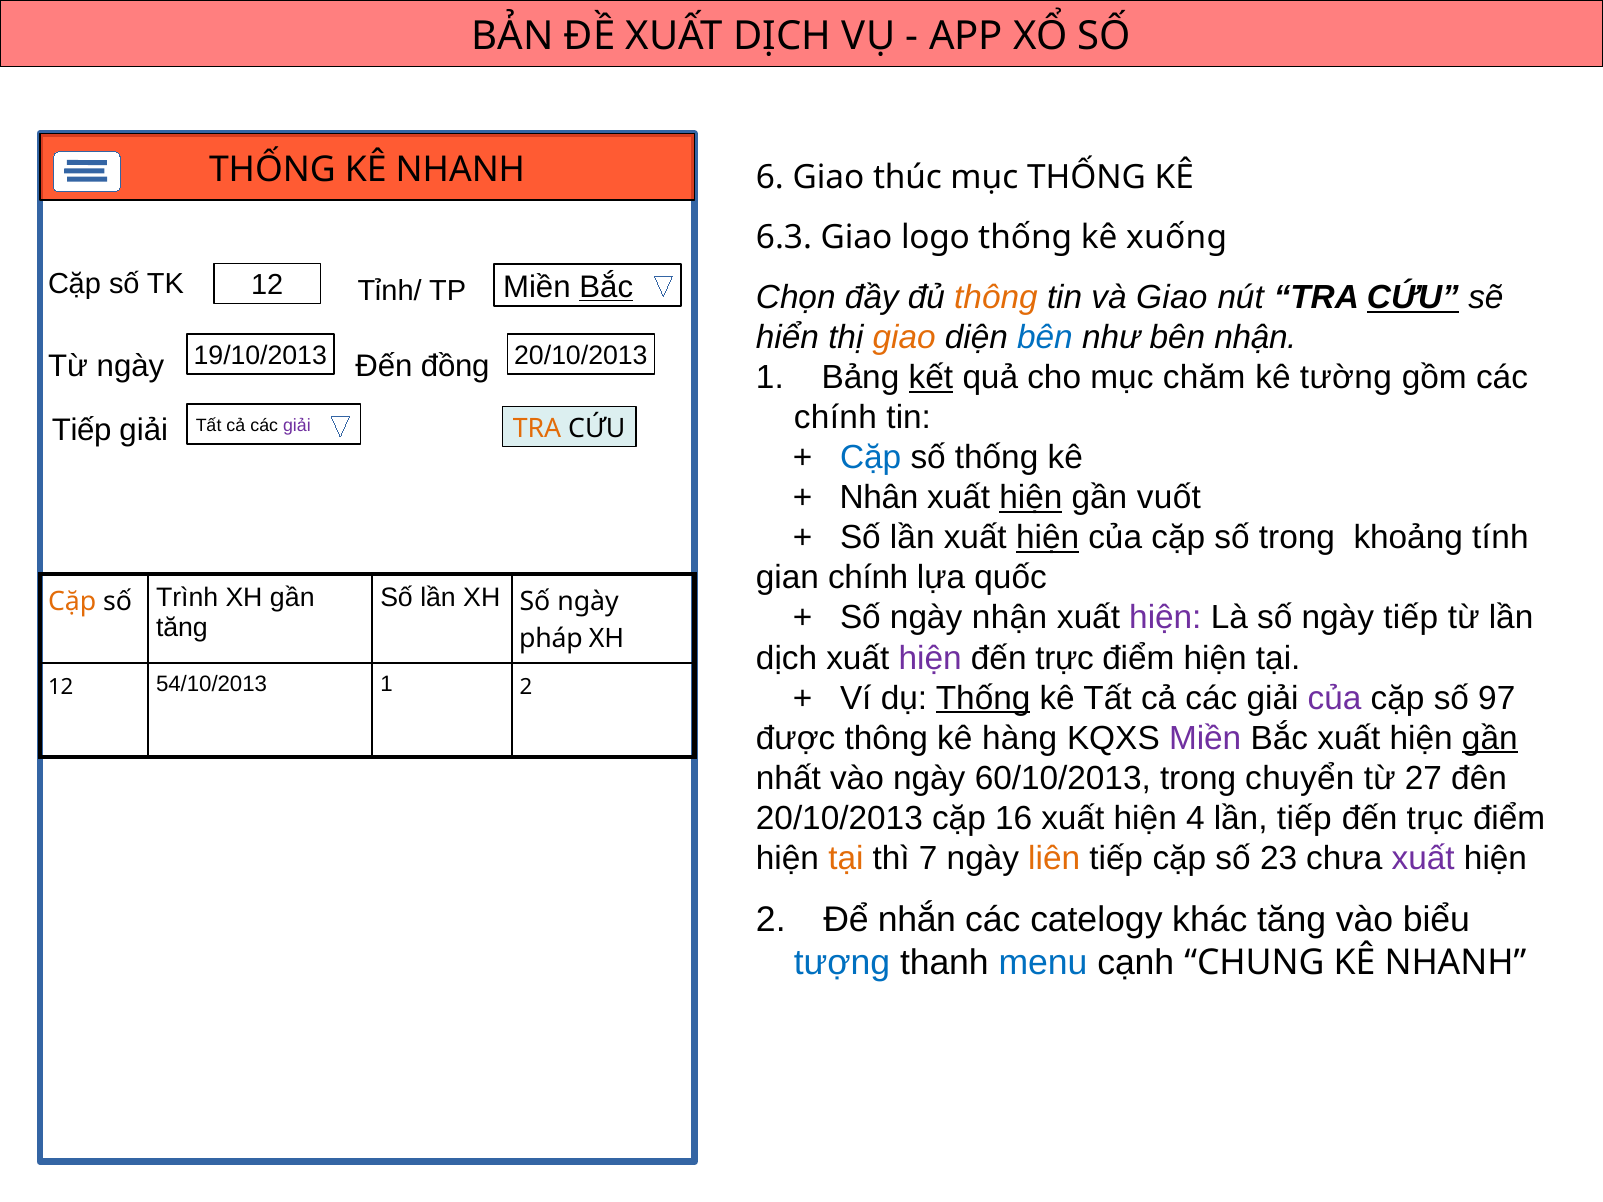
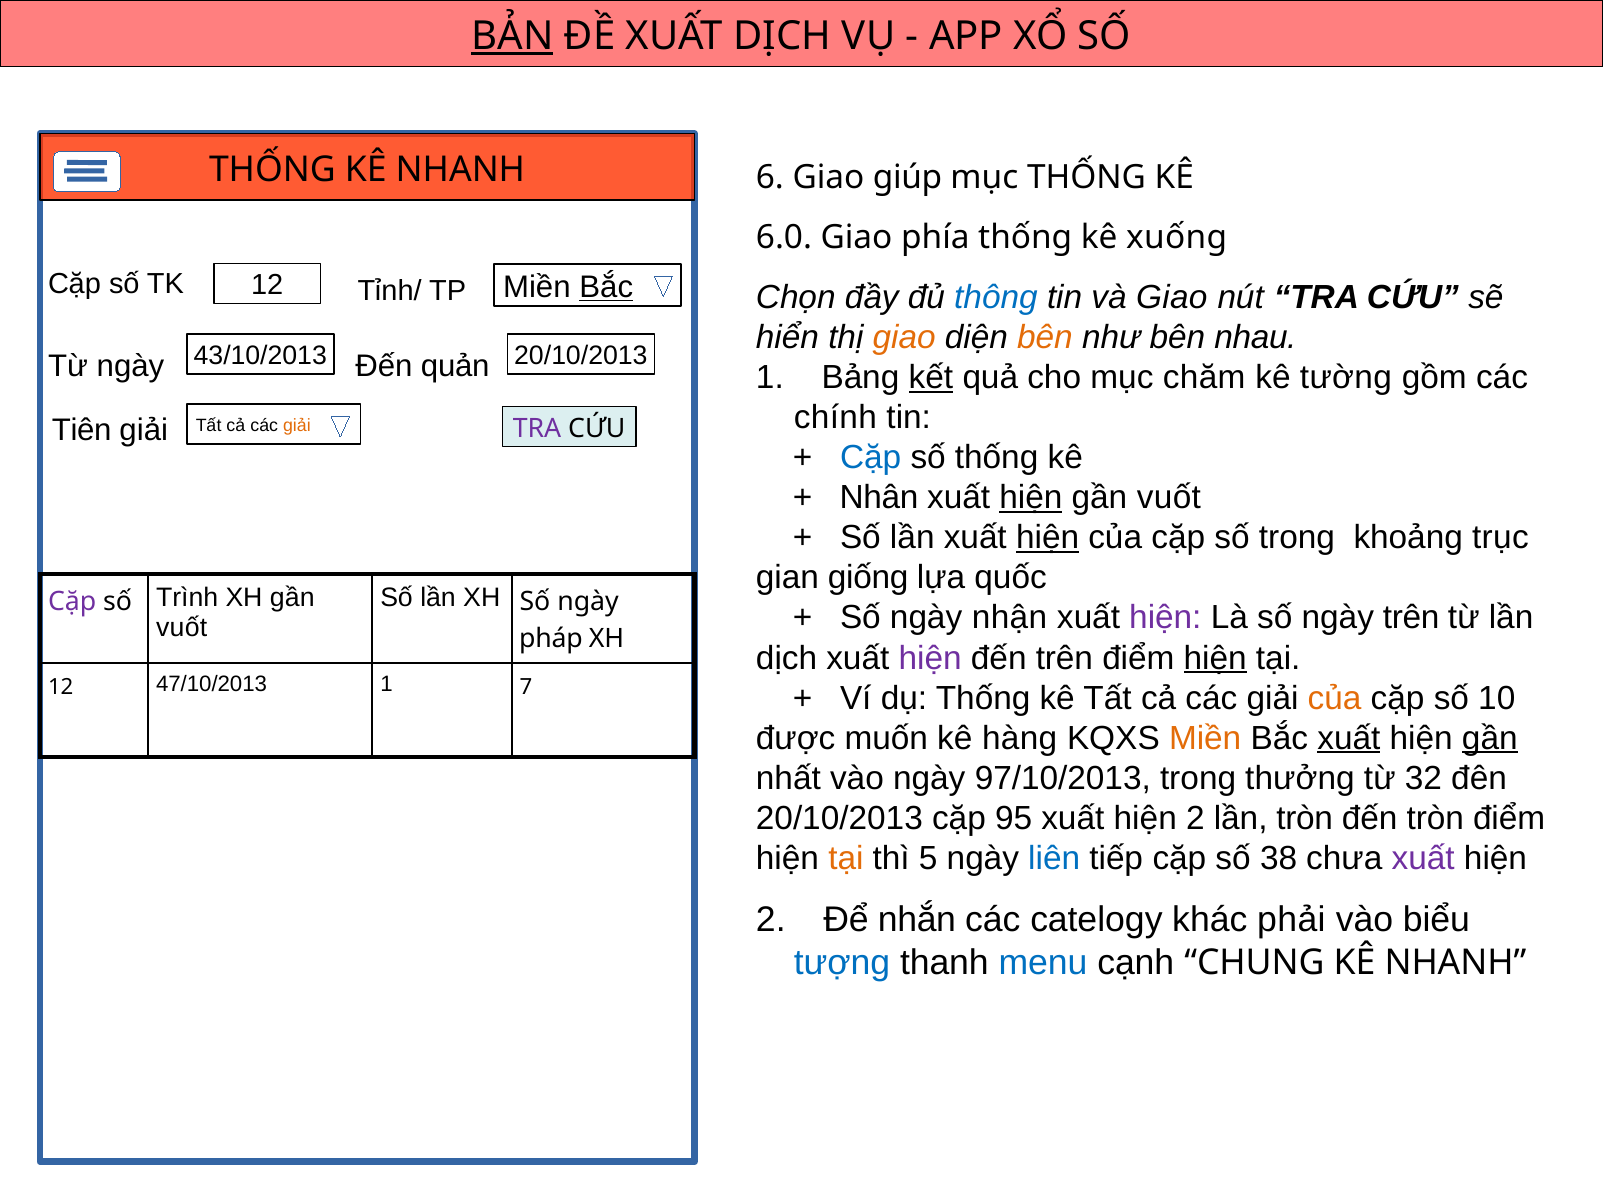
BẢN underline: none -> present (513, 36)
thúc: thúc -> giúp (908, 177)
6.3: 6.3 -> 6.0 (784, 237)
logo: logo -> phía (935, 237)
thông colour: orange -> blue (996, 297)
CỨU underline: present -> none (1413, 297)
bên colour: blue -> orange (1045, 338)
bên nhận: nhận -> nhau (1255, 338)
19/10/2013: 19/10/2013 -> 43/10/2013 (260, 356)
đồng: đồng -> quản (455, 366)
Tiếp: Tiếp -> Tiên (82, 431)
giải colour: purple -> orange (297, 426)
TRA colour: orange -> purple (537, 428)
tính: tính -> trục (1500, 538)
gian chính: chính -> giống (868, 578)
Cặp colour: orange -> purple (72, 602)
ngày tiếp: tiếp -> trên (1411, 618)
tăng: tăng -> vuốt (182, 628)
đến trực: trực -> trên (1064, 658)
hiện underline: none -> present (1215, 658)
54/10/2013: 54/10/2013 -> 47/10/2013 (212, 684)
1 2: 2 -> 7 (526, 688)
Thống underline: present -> none (983, 698)
của colour: purple -> orange (1335, 698)
97: 97 -> 10 (1497, 698)
được thông: thông -> muốn (886, 738)
Miền colour: purple -> orange (1205, 738)
xuất underline: none -> present (1349, 738)
60/10/2013: 60/10/2013 -> 97/10/2013 (1063, 778)
chuyển: chuyển -> thưởng (1300, 778)
27: 27 -> 32 (1423, 778)
16: 16 -> 95 (1014, 818)
4: 4 -> 2 (1195, 818)
lần tiếp: tiếp -> tròn (1305, 818)
đến trục: trục -> tròn (1435, 818)
7: 7 -> 5 (928, 859)
liên colour: orange -> blue (1054, 859)
23: 23 -> 38 (1279, 859)
khác tăng: tăng -> phải (1291, 920)
